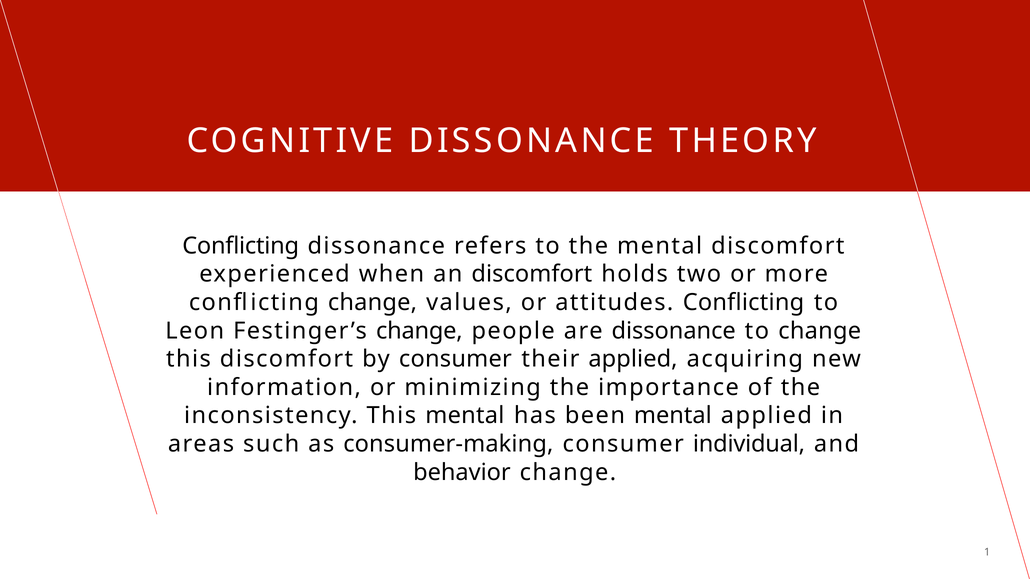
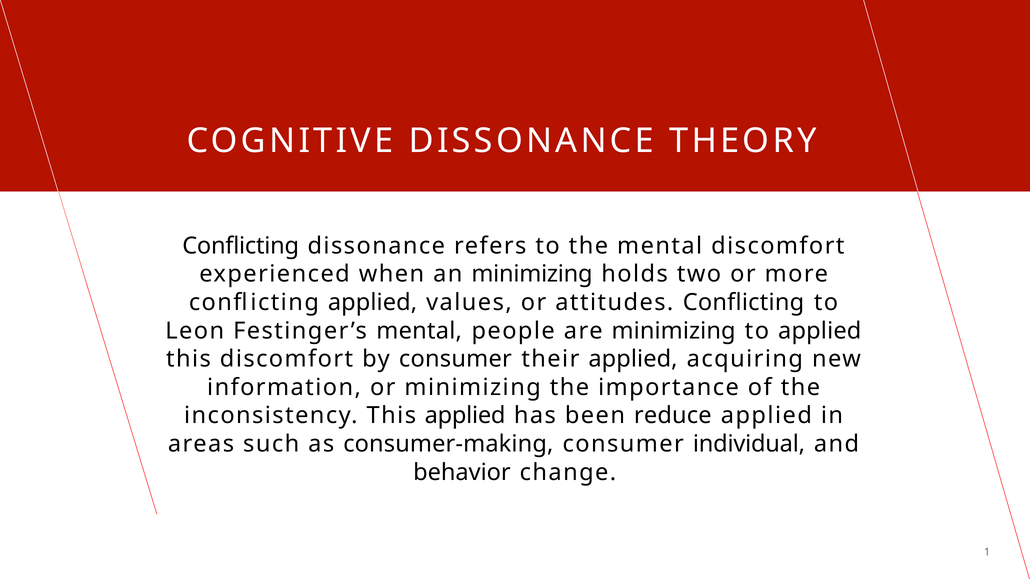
an discomfort: discomfort -> minimizing (532, 274)
conflicting change: change -> applied (373, 303)
Festinger’s change: change -> mental (419, 331)
are dissonance: dissonance -> minimizing (674, 331)
to change: change -> applied (820, 331)
This mental: mental -> applied (465, 416)
been mental: mental -> reduce (673, 416)
